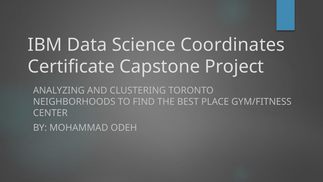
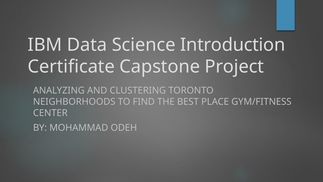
Coordinates: Coordinates -> Introduction (233, 45)
